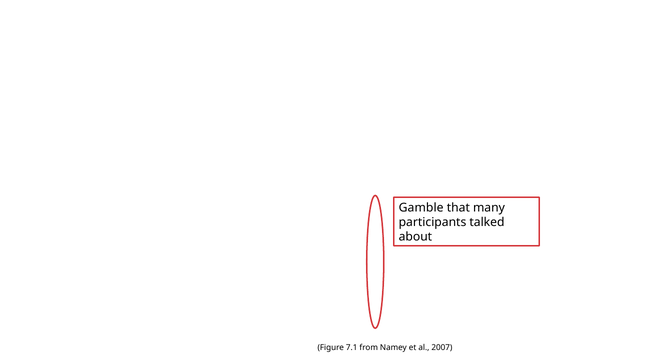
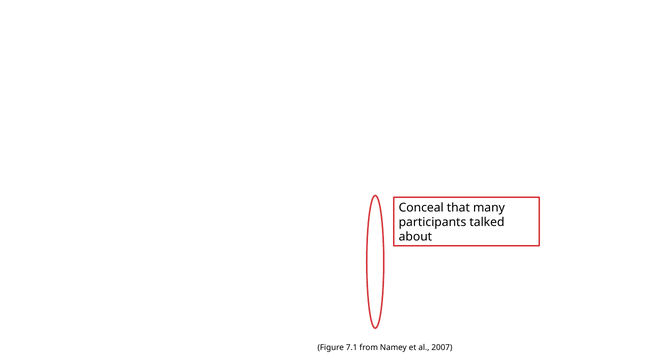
Gamble: Gamble -> Conceal (421, 208)
